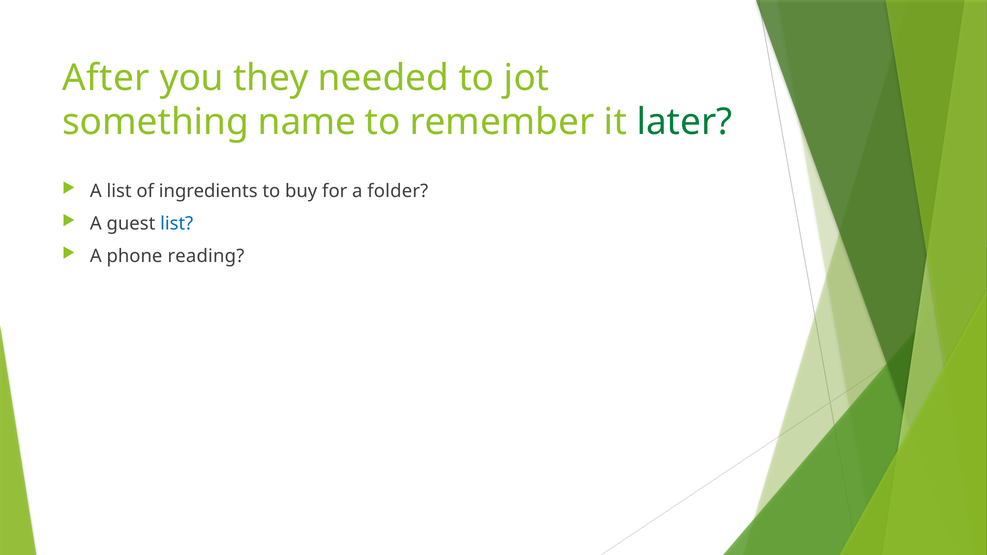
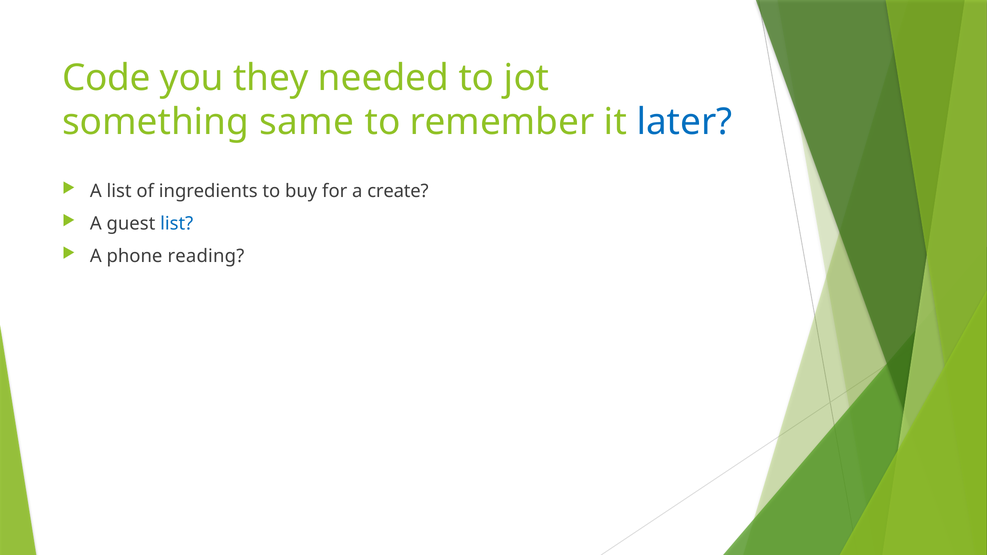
After: After -> Code (106, 78)
name: name -> same (307, 122)
later colour: green -> blue (684, 122)
folder: folder -> create (398, 191)
